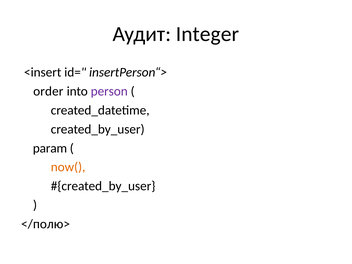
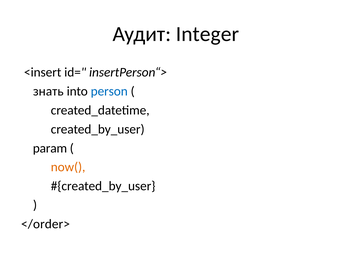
order: order -> знать (48, 91)
person colour: purple -> blue (109, 91)
</полю>: </полю> -> </order> (46, 224)
